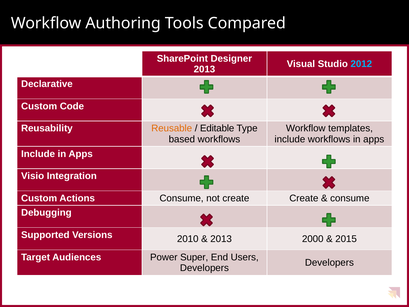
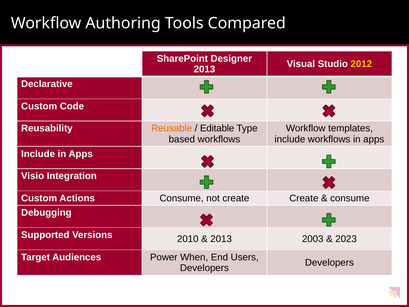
2012 colour: light blue -> yellow (361, 64)
2000: 2000 -> 2003 (313, 239)
2015: 2015 -> 2023 (346, 239)
Super: Super -> When (194, 257)
